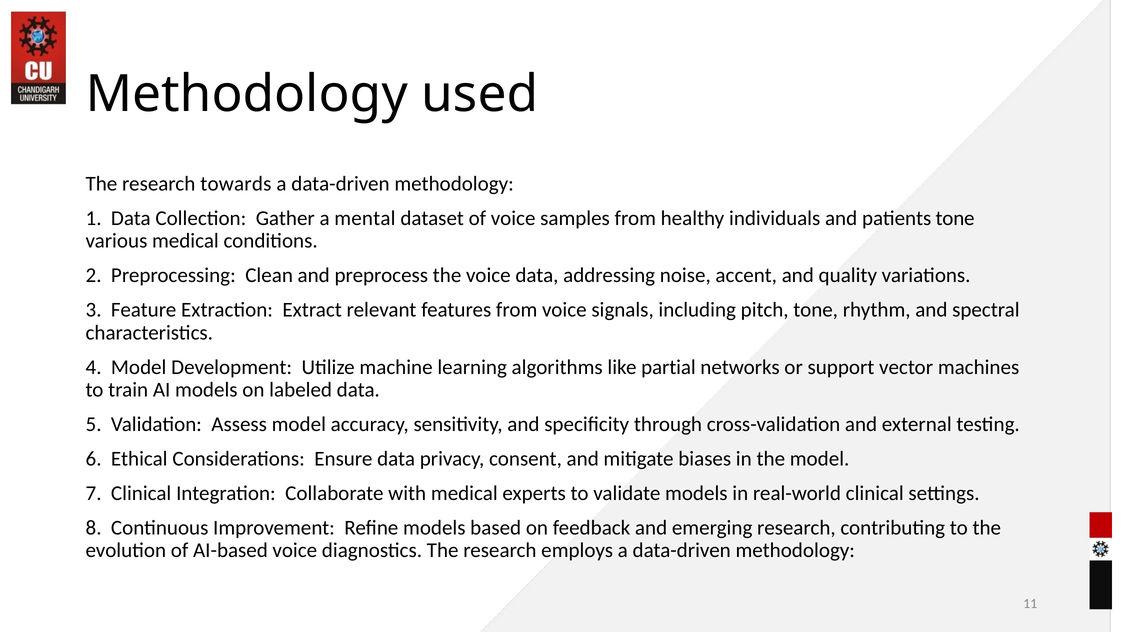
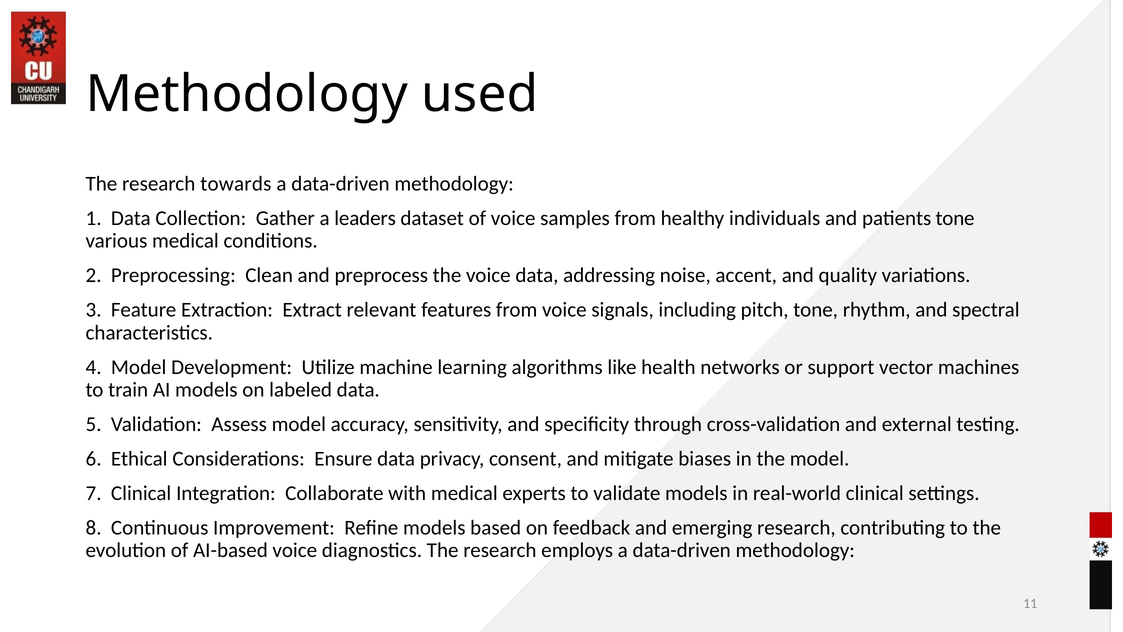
mental: mental -> leaders (365, 218)
partial: partial -> health (668, 367)
